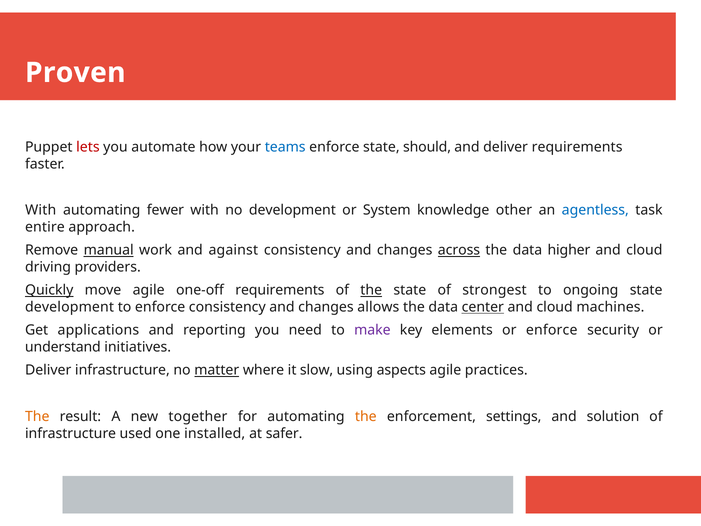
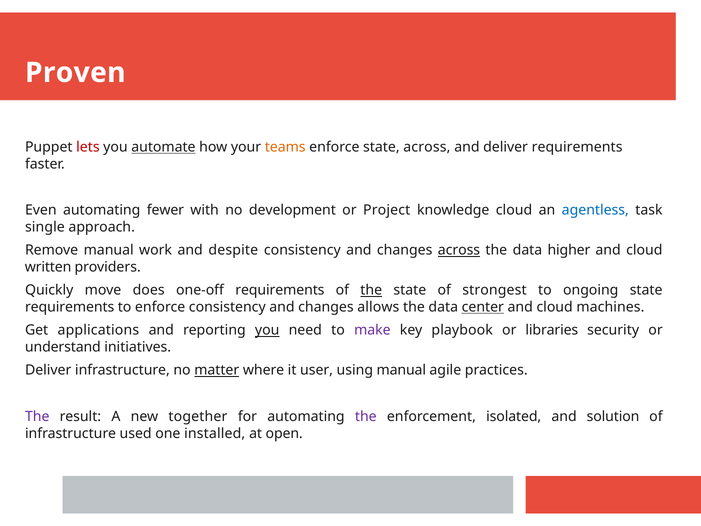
automate underline: none -> present (163, 147)
teams colour: blue -> orange (285, 147)
state should: should -> across (427, 147)
With: With -> Even (41, 210)
System: System -> Project (387, 210)
knowledge other: other -> cloud (514, 210)
entire: entire -> single (45, 227)
manual underline: present -> none (109, 250)
against: against -> despite (233, 250)
driving: driving -> written (48, 267)
Quickly underline: present -> none (49, 290)
move agile: agile -> does (149, 290)
development: development -> requirements (70, 307)
you underline: none -> present (267, 330)
elements: elements -> playbook (462, 330)
or enforce: enforce -> libraries (552, 330)
slow: slow -> user (317, 370)
using aspects: aspects -> manual (401, 370)
The colour: orange -> purple (37, 416)
the colour: orange -> purple (366, 416)
settings: settings -> isolated (514, 416)
safer: safer -> open (284, 433)
